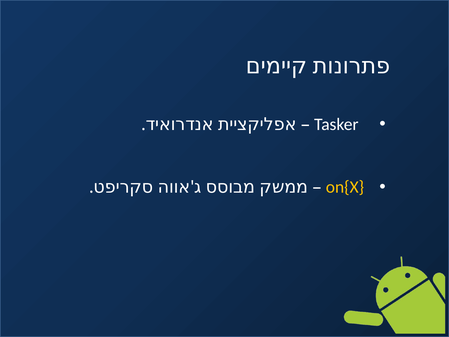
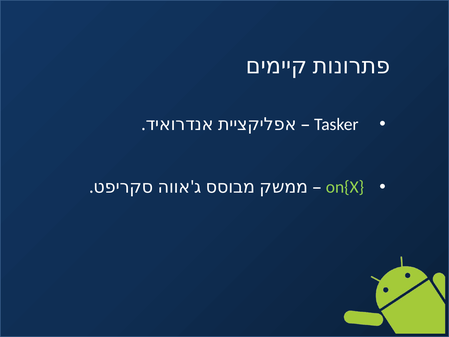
on{X colour: yellow -> light green (345, 187)
